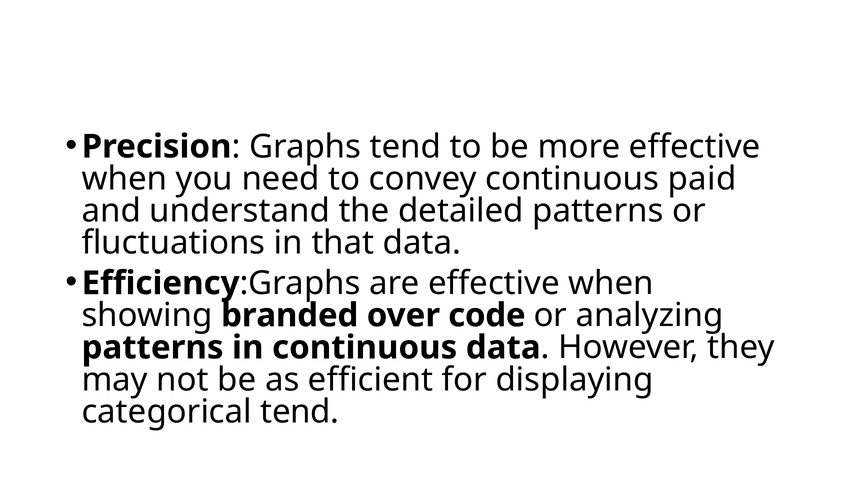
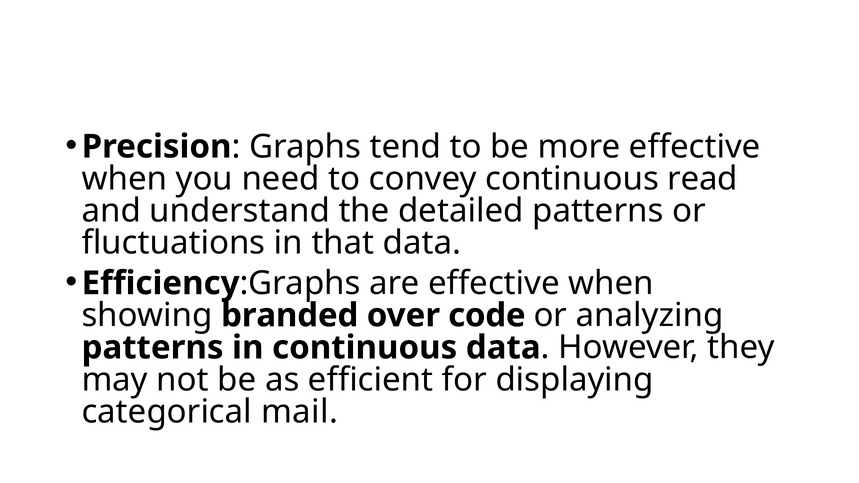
paid: paid -> read (702, 179)
categorical tend: tend -> mail (300, 412)
